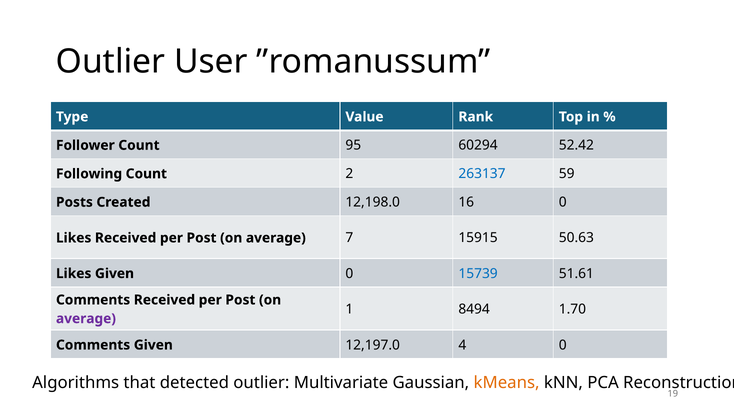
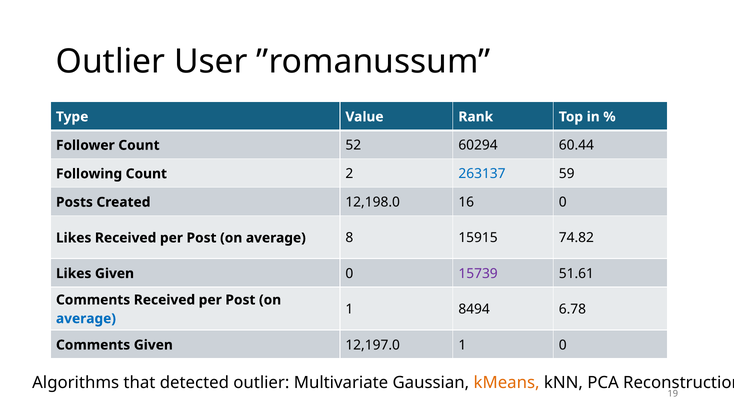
95: 95 -> 52 (353, 145)
52.42: 52.42 -> 60.44 (576, 145)
7: 7 -> 8 (349, 238)
50.63: 50.63 -> 74.82 (576, 238)
15739 colour: blue -> purple (478, 273)
1.70: 1.70 -> 6.78 (572, 309)
average colour: purple -> blue (86, 319)
12,197.0 4: 4 -> 1 (462, 345)
